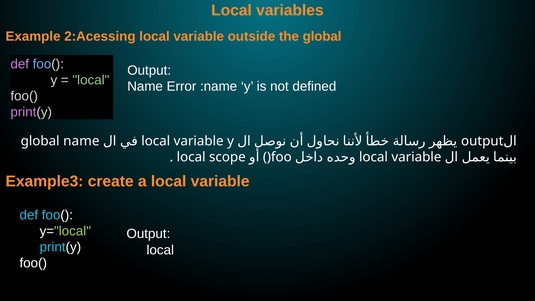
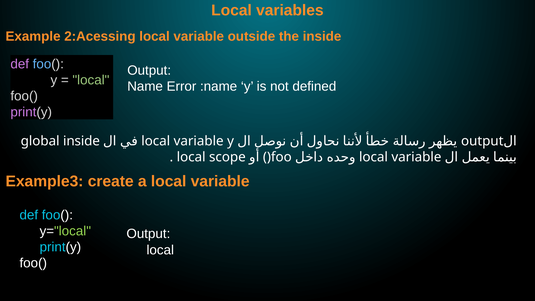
the global: global -> inside (322, 36)
global name: name -> inside (81, 141)
